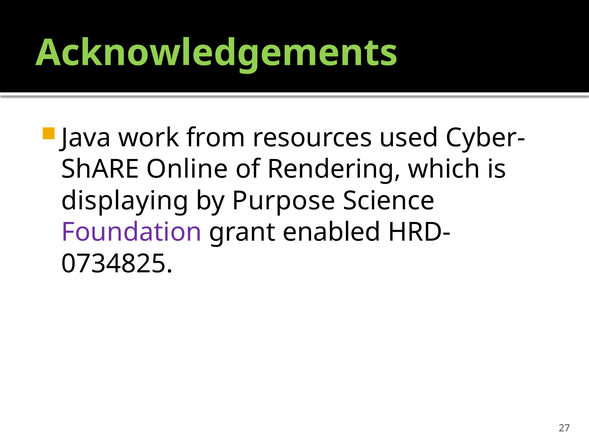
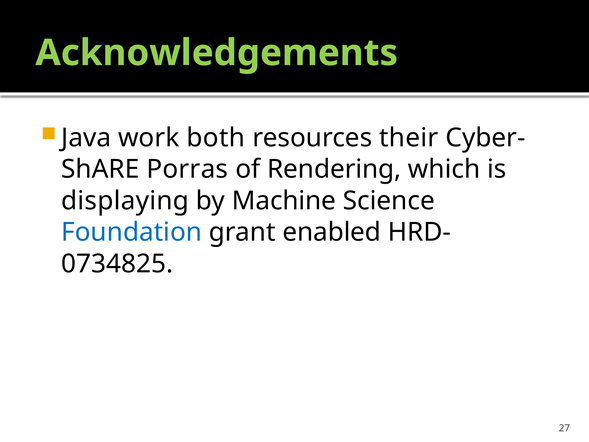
from: from -> both (216, 138)
used: used -> their (409, 138)
Online: Online -> Porras (187, 169)
Purpose: Purpose -> Machine (284, 201)
Foundation colour: purple -> blue (132, 232)
